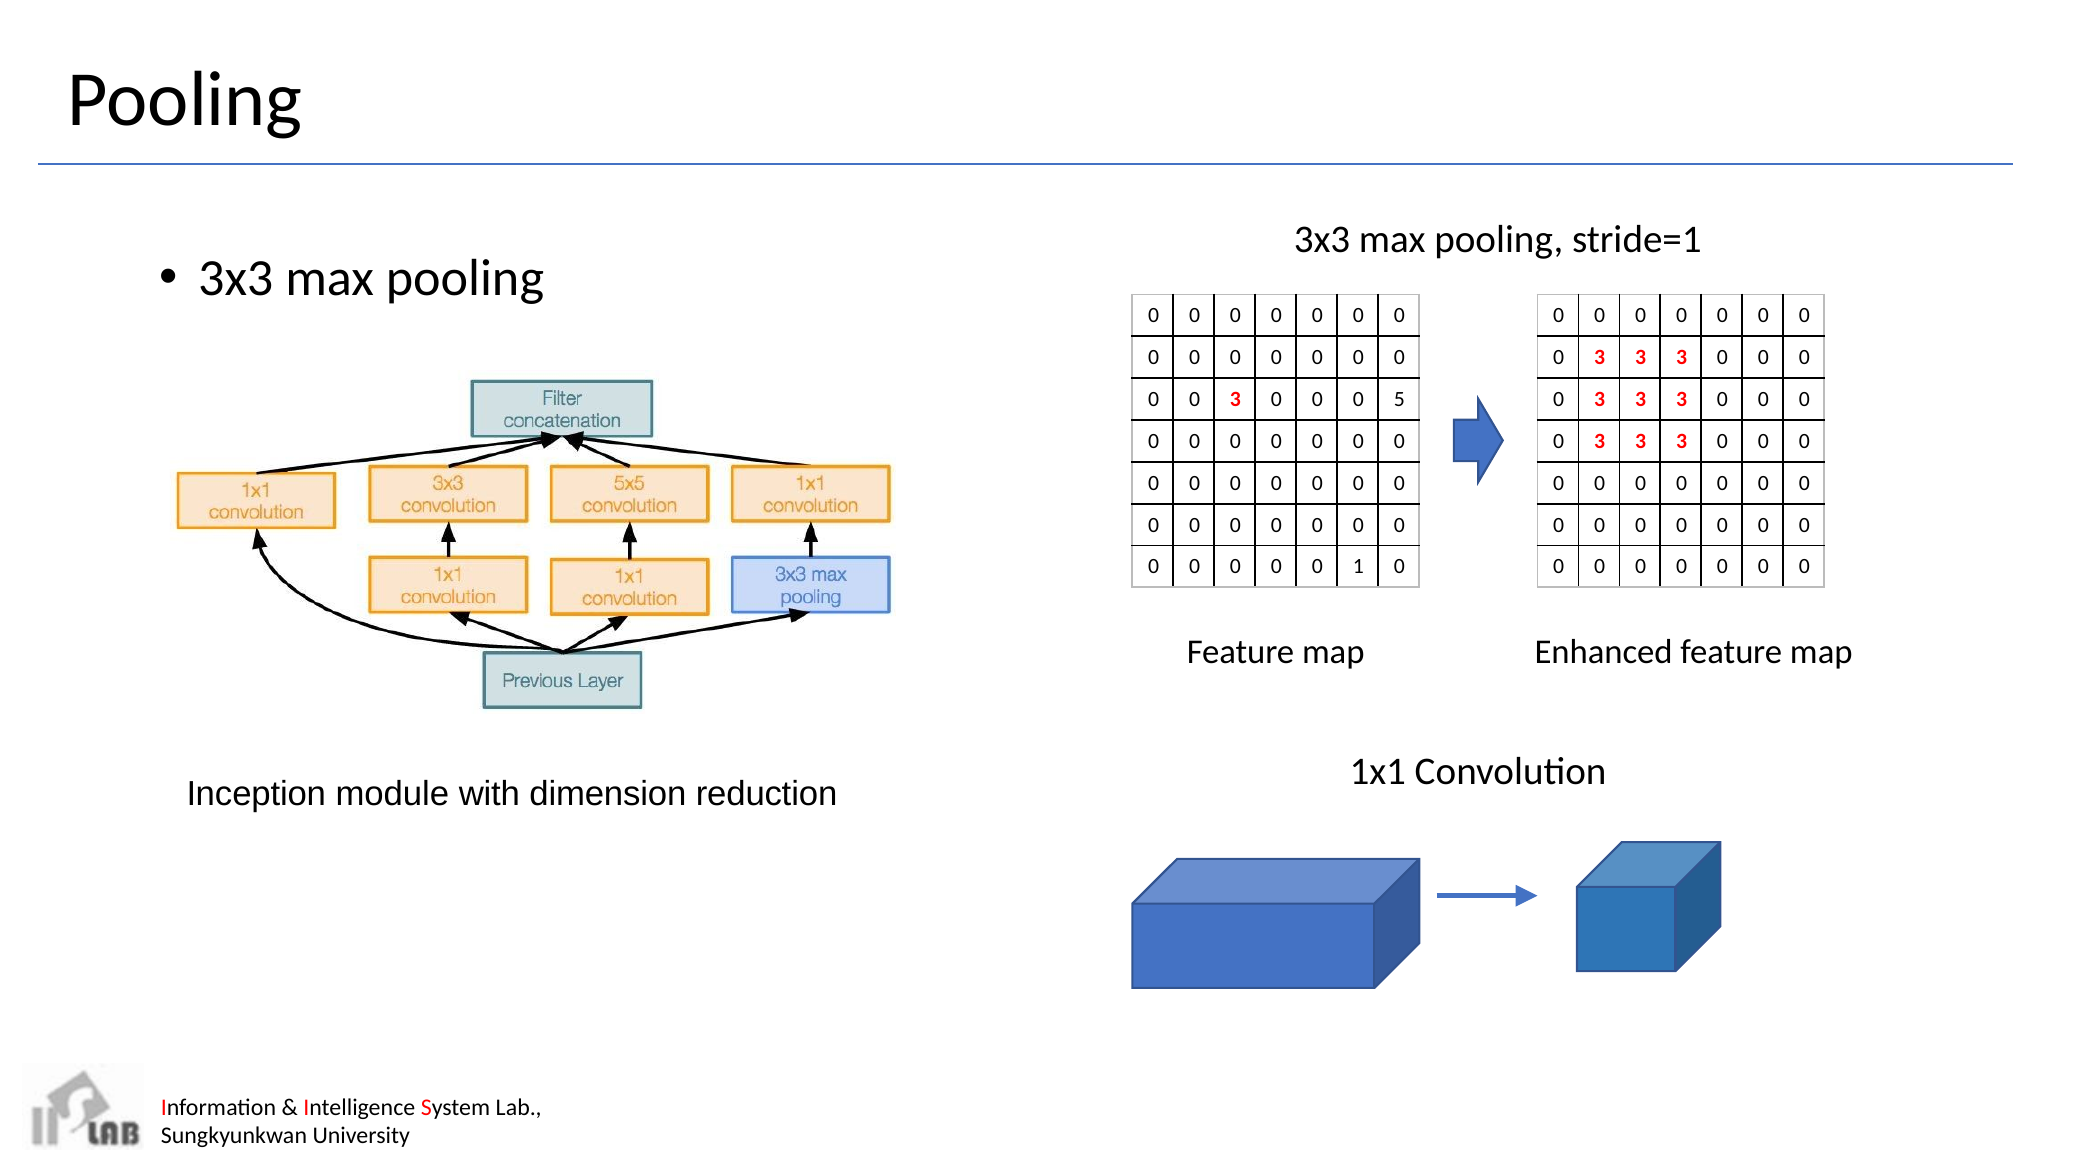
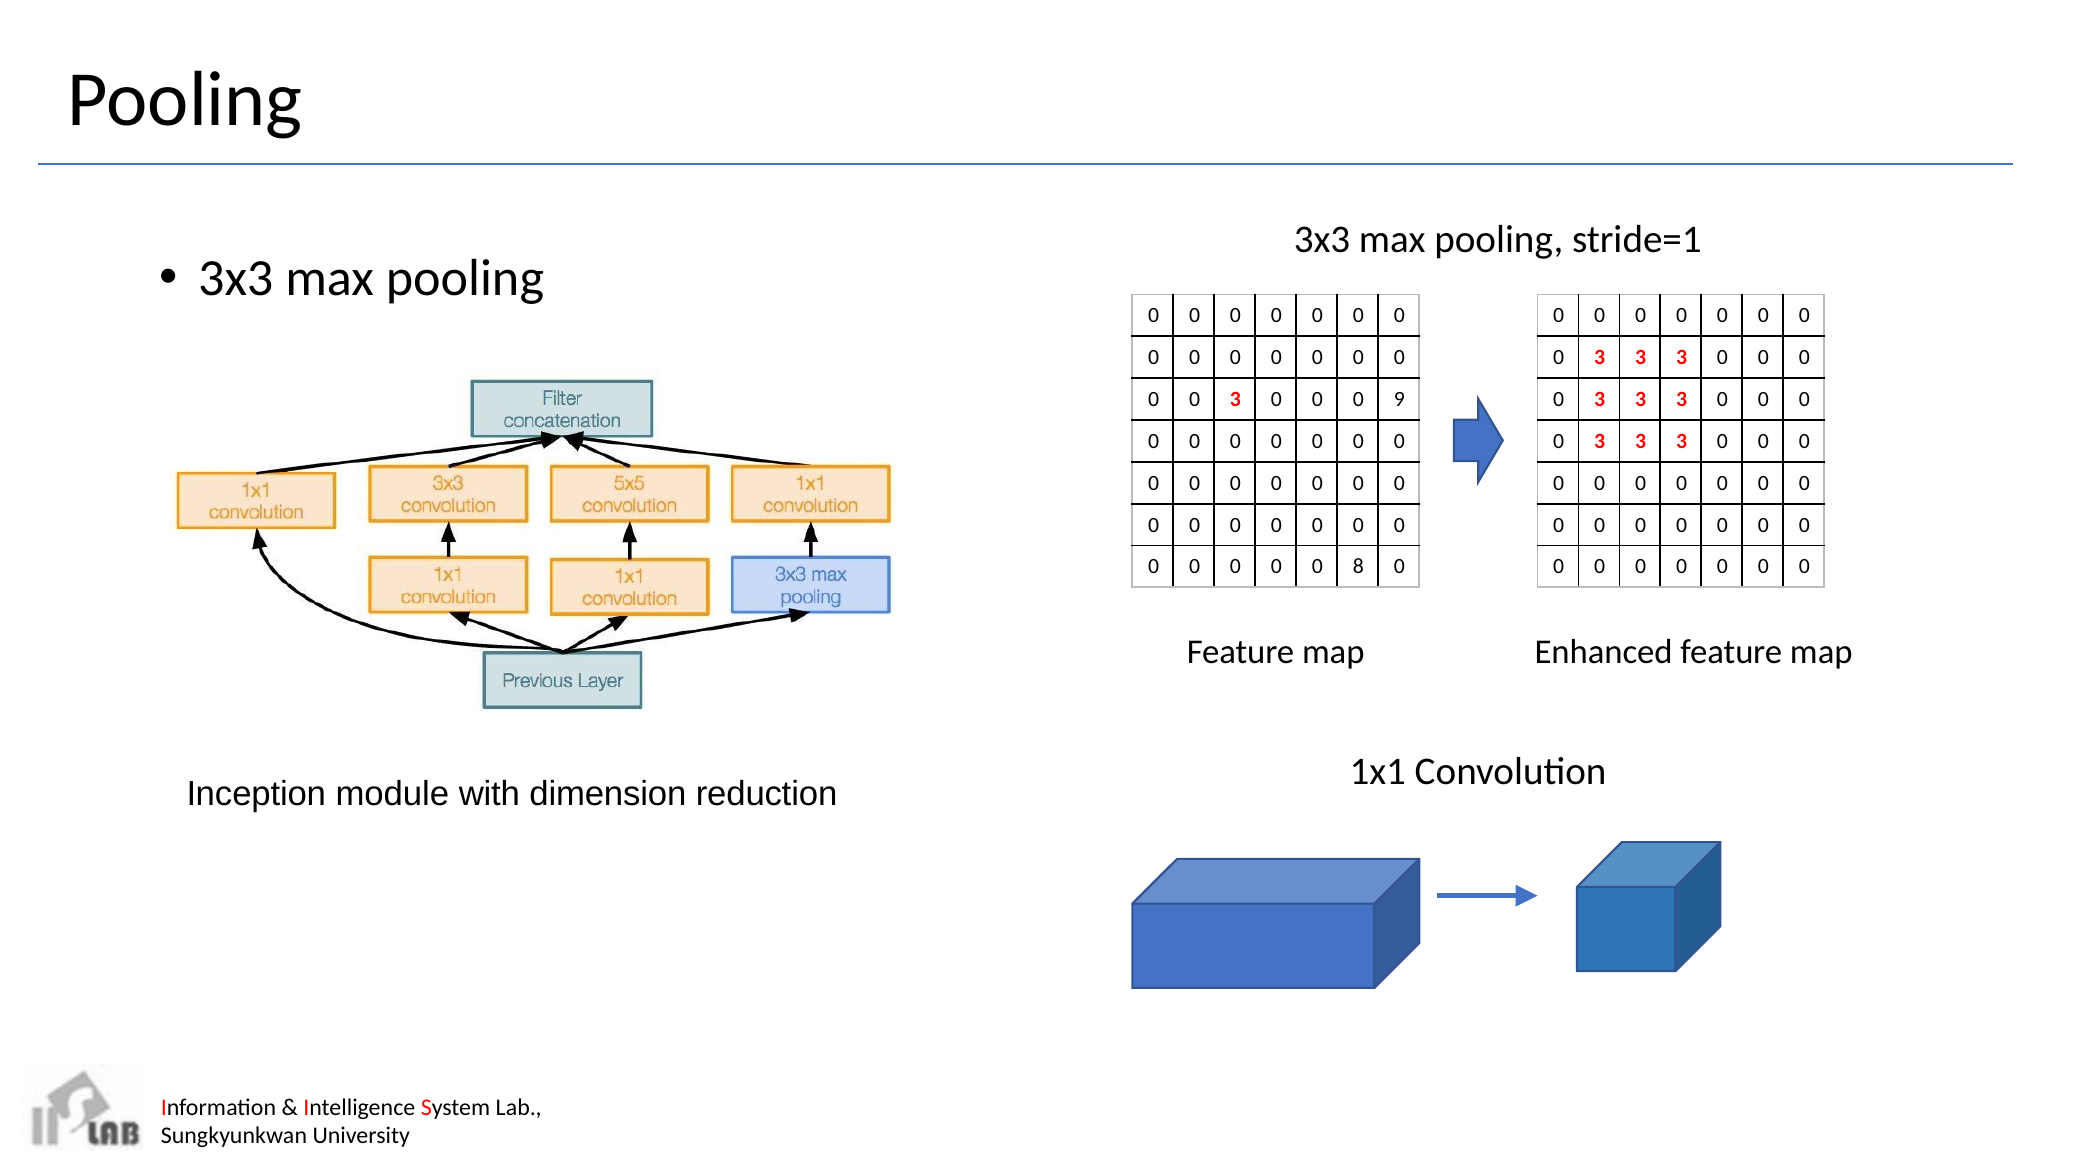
5: 5 -> 9 (1399, 400)
1: 1 -> 8 (1358, 567)
